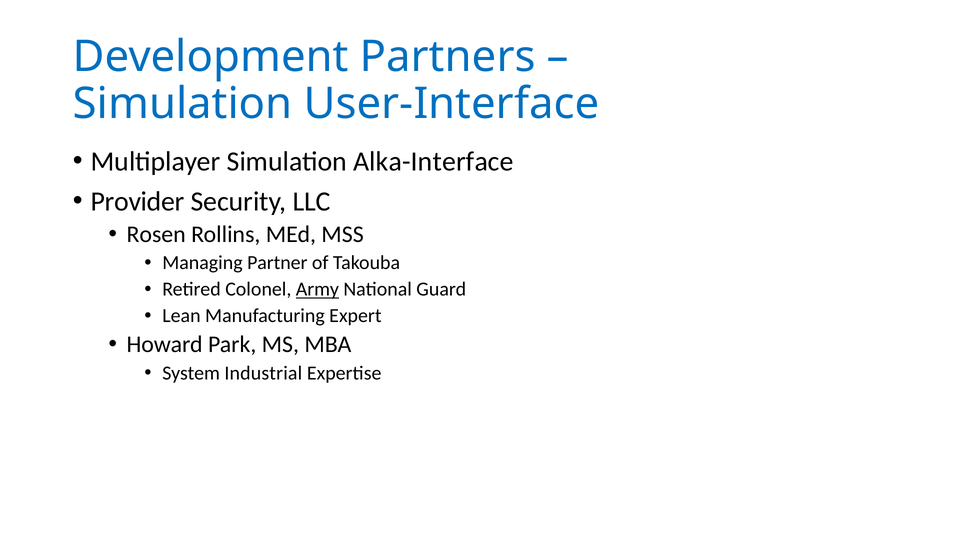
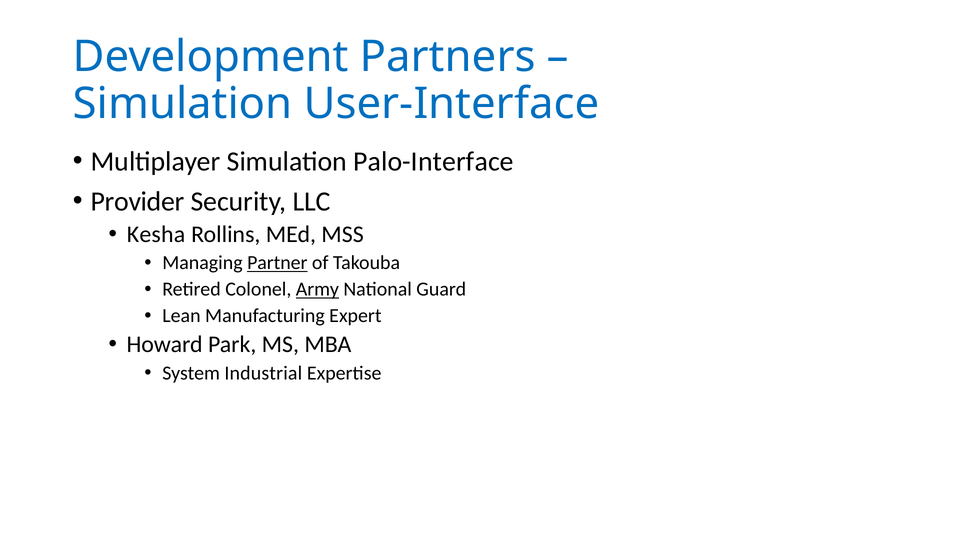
Alka-Interface: Alka-Interface -> Palo-Interface (433, 161)
Rosen: Rosen -> Kesha (156, 234)
Partner underline: none -> present (277, 263)
